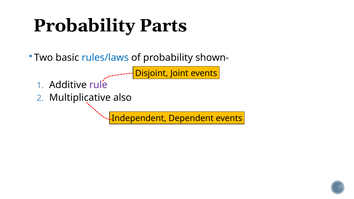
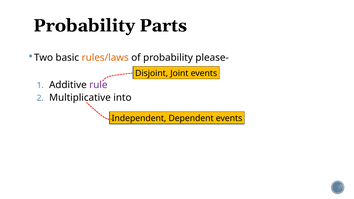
rules/laws colour: blue -> orange (105, 58)
shown-: shown- -> please- (212, 58)
also: also -> into (122, 98)
